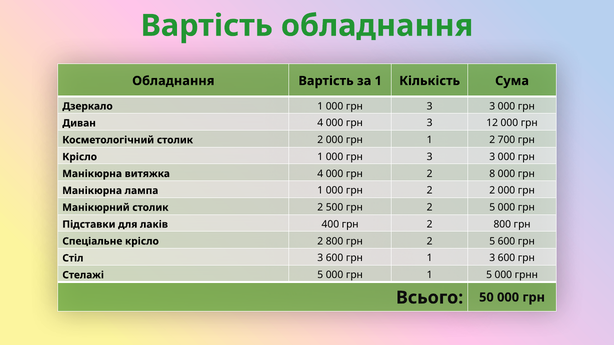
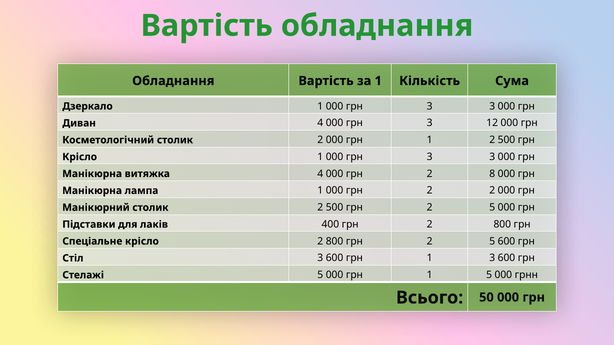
1 2 700: 700 -> 500 (506, 140)
